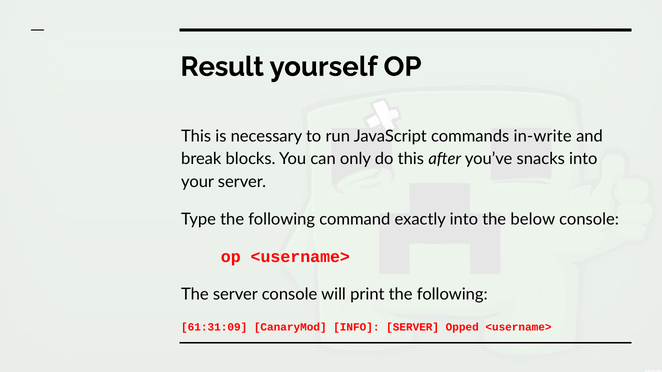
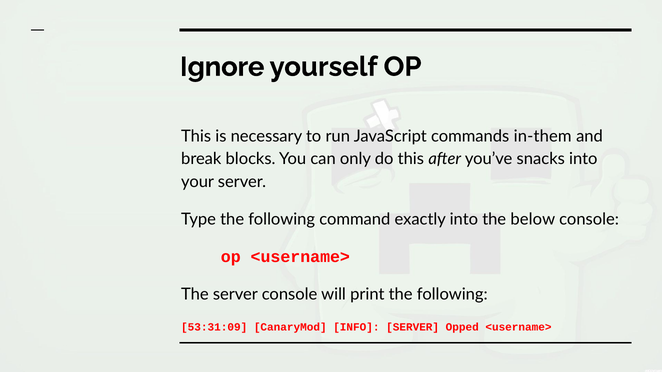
Result: Result -> Ignore (222, 67)
in-write: in-write -> in-them (543, 136)
61:31:09: 61:31:09 -> 53:31:09 (214, 327)
